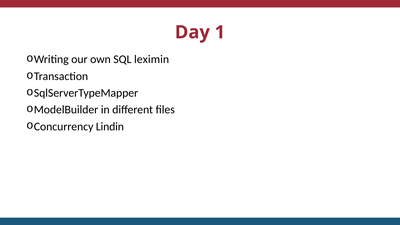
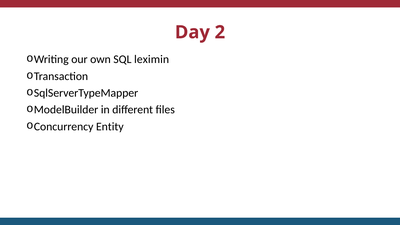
1: 1 -> 2 (220, 32)
Lindin: Lindin -> Entity (110, 127)
